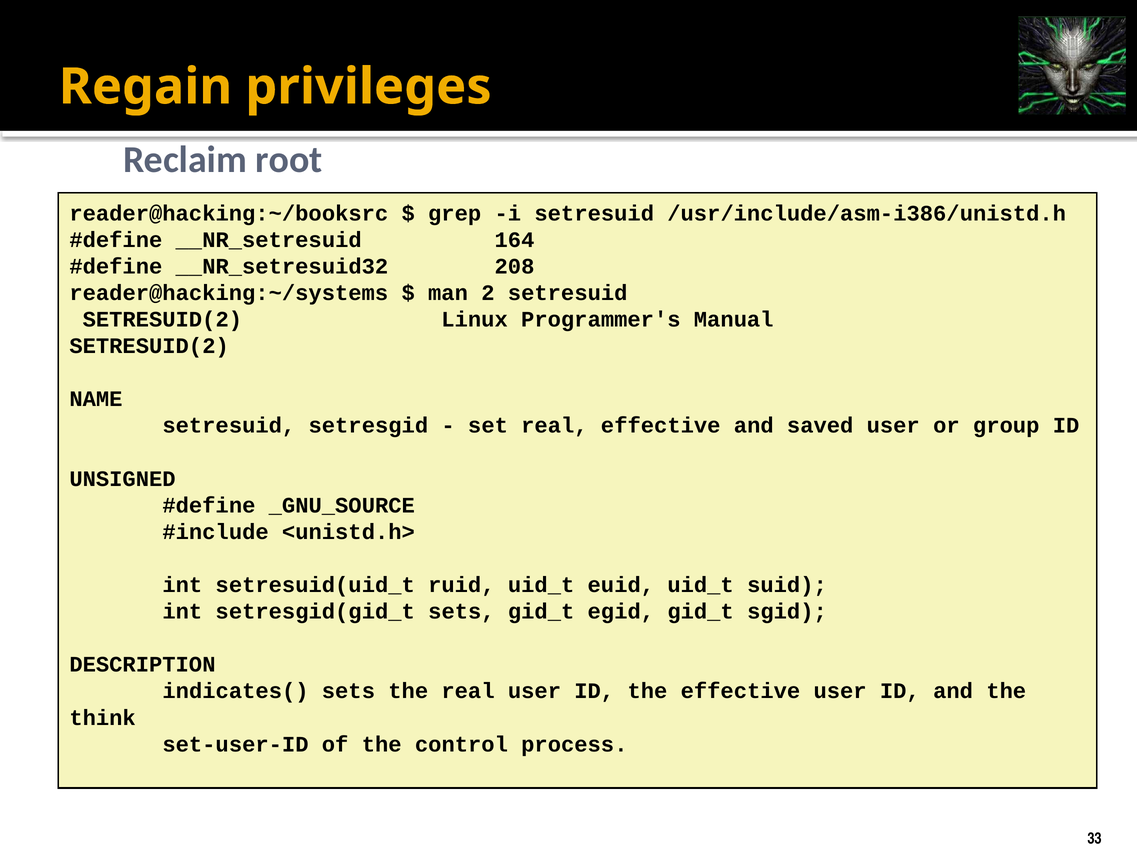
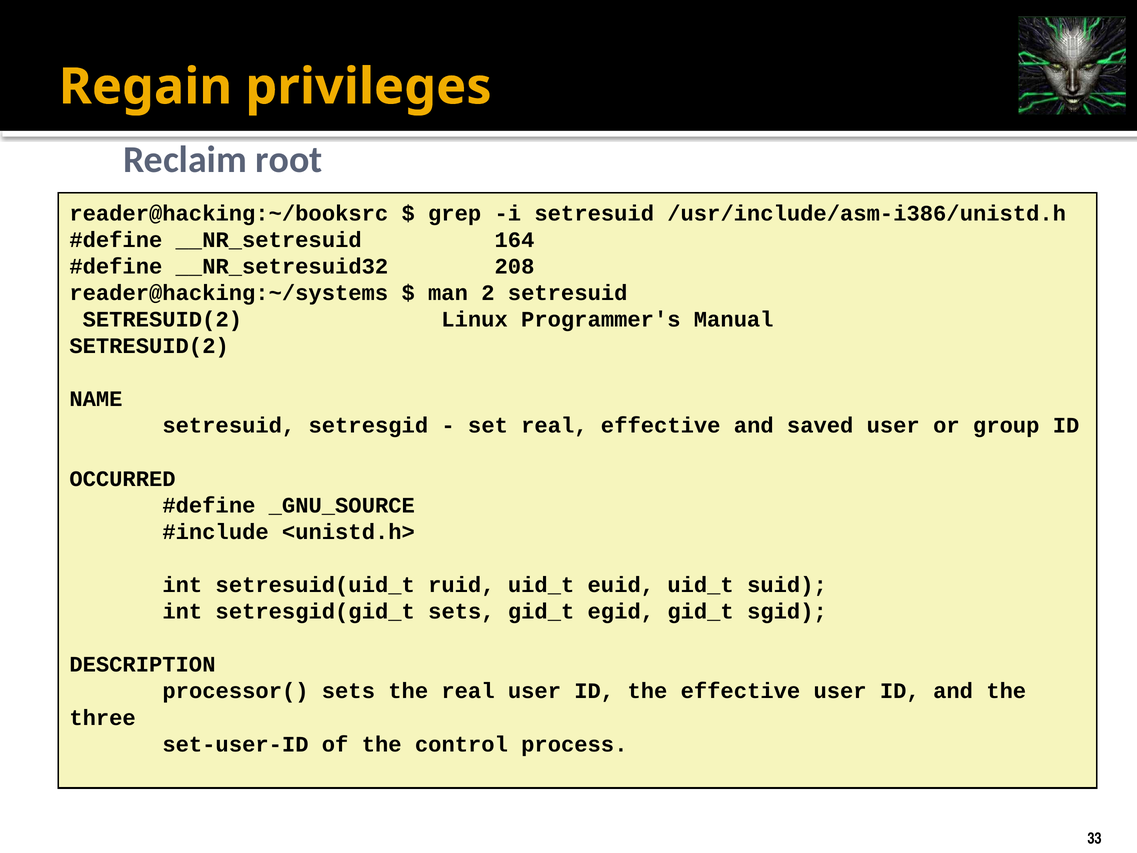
UNSIGNED: UNSIGNED -> OCCURRED (122, 479)
indicates(: indicates( -> processor( (236, 691)
think: think -> three (103, 718)
